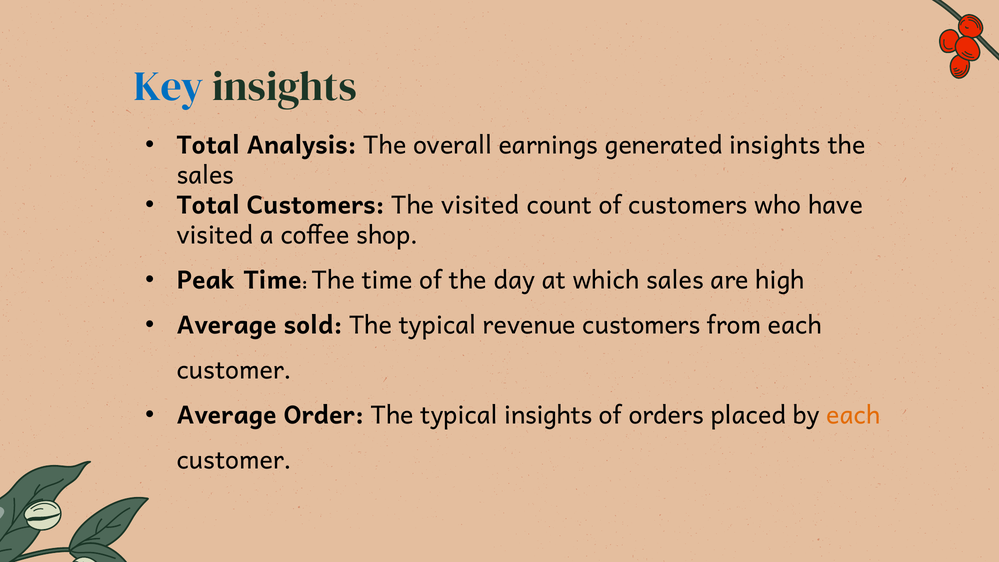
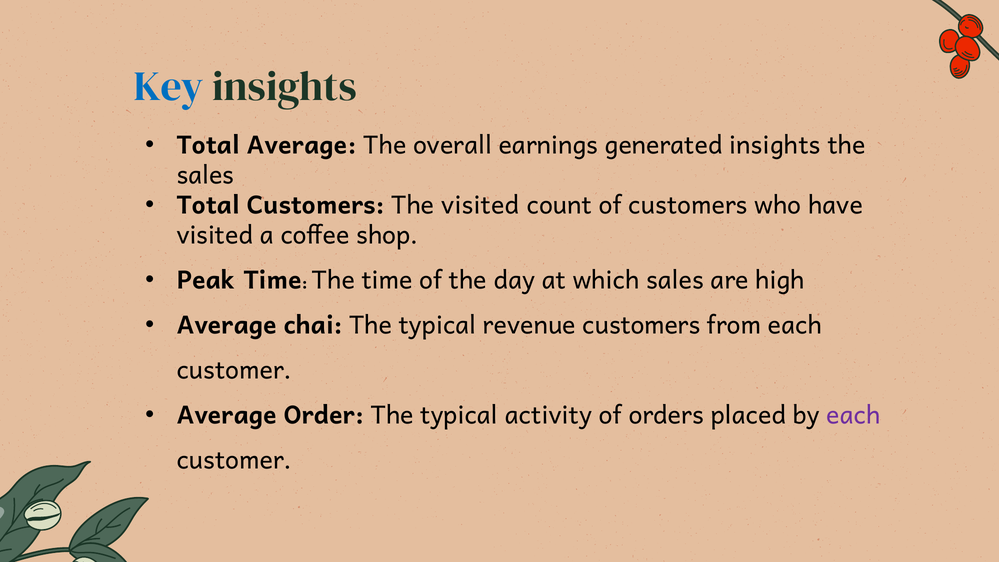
Total Analysis: Analysis -> Average (301, 146)
sold: sold -> chai (313, 325)
typical insights: insights -> activity (548, 415)
each colour: orange -> purple (853, 415)
